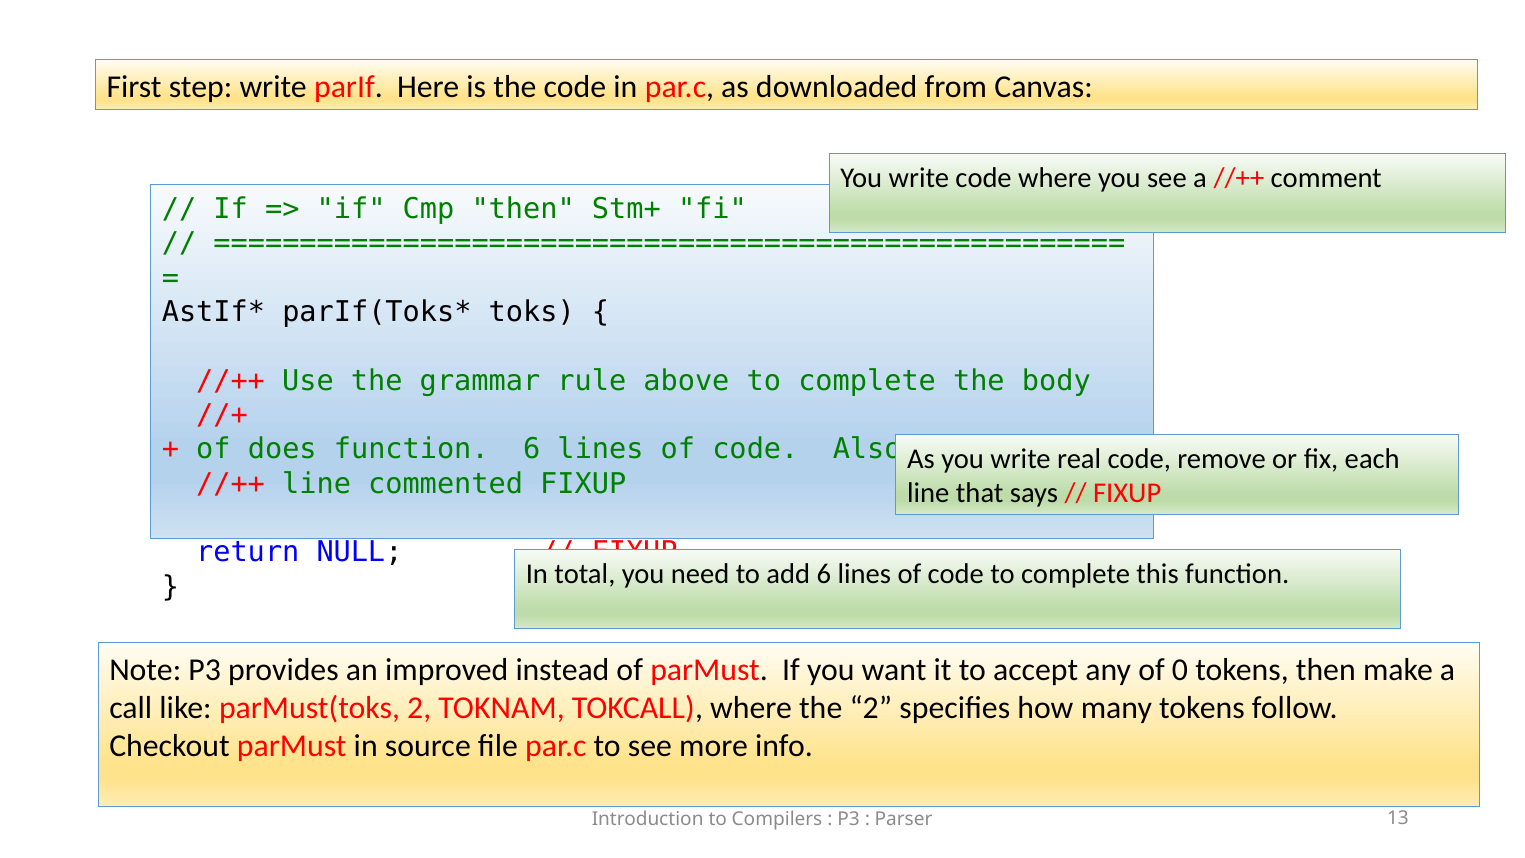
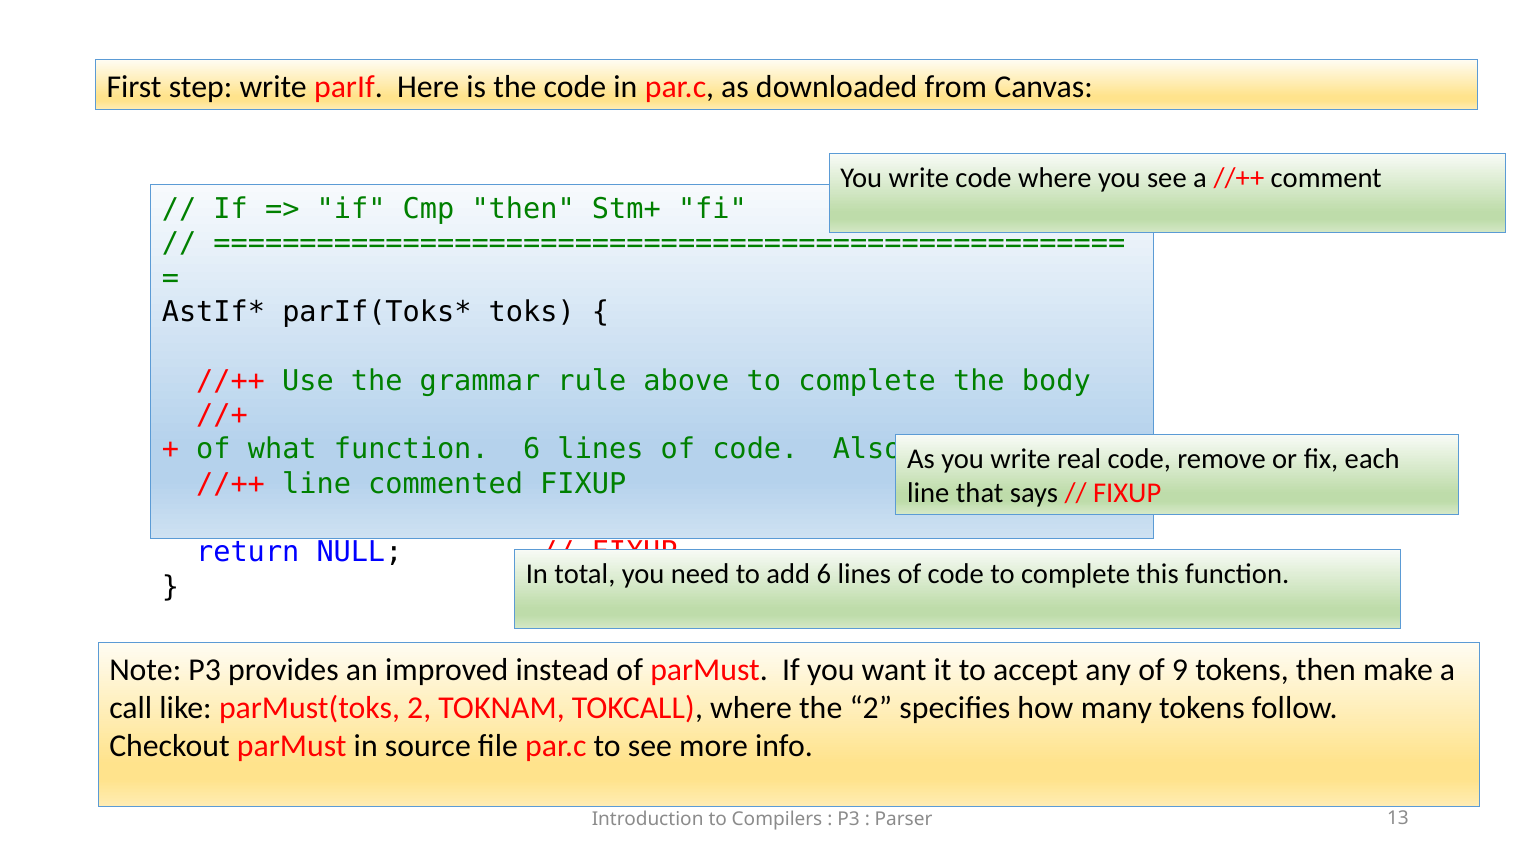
does: does -> what (282, 449)
0: 0 -> 9 (1180, 670)
